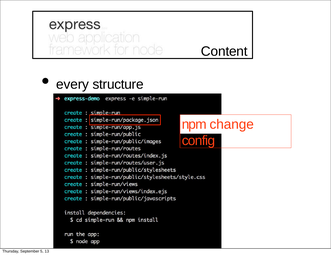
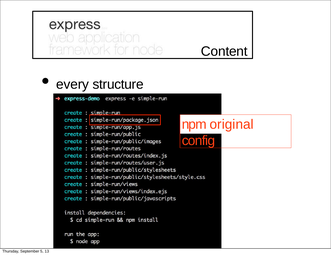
change: change -> original (232, 124)
